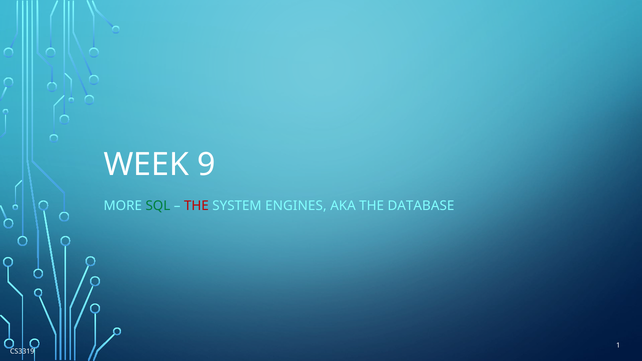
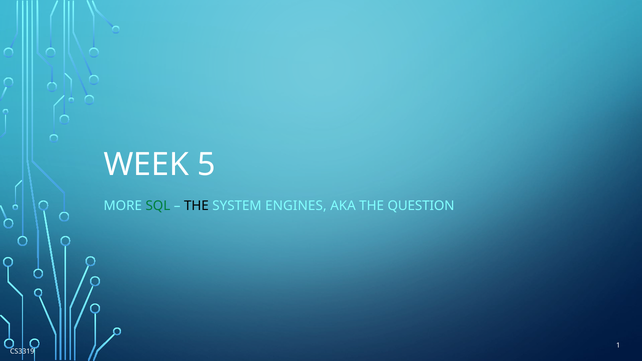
9: 9 -> 5 (206, 165)
THE colour: red -> black (196, 206)
DATABASE: DATABASE -> QUESTION (421, 206)
